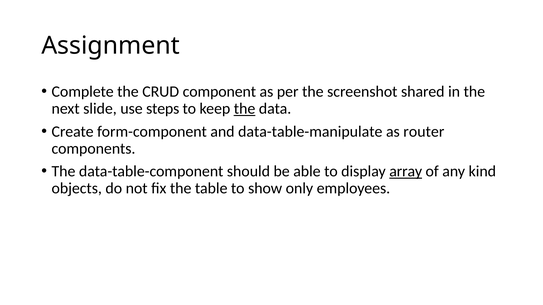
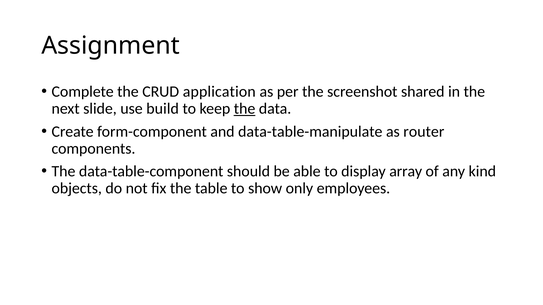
component: component -> application (219, 92)
steps: steps -> build (163, 109)
array underline: present -> none (406, 172)
